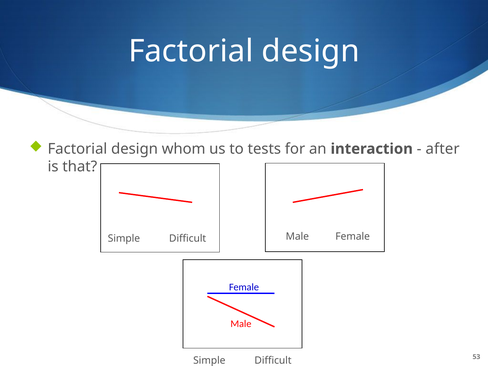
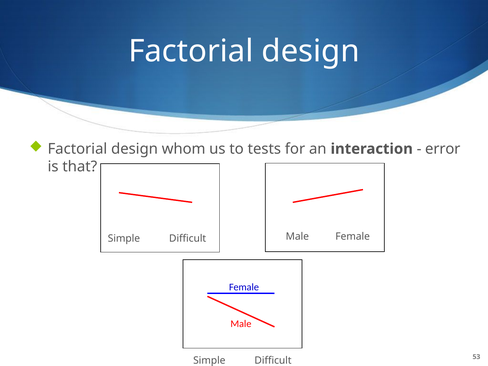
after: after -> error (443, 149)
